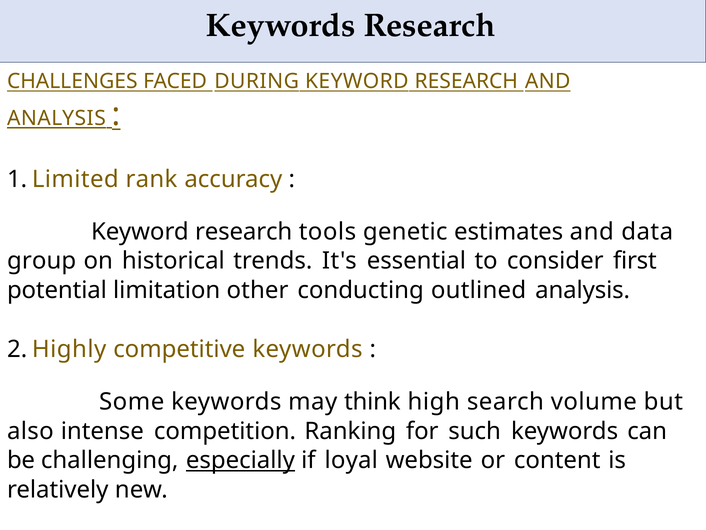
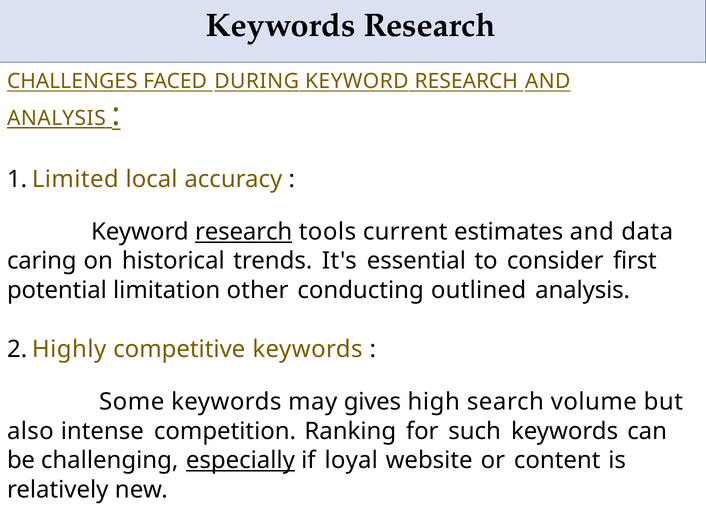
rank: rank -> local (152, 179)
research underline: none -> present (244, 232)
genetic: genetic -> current (405, 232)
group: group -> caring (42, 261)
think: think -> gives (372, 401)
